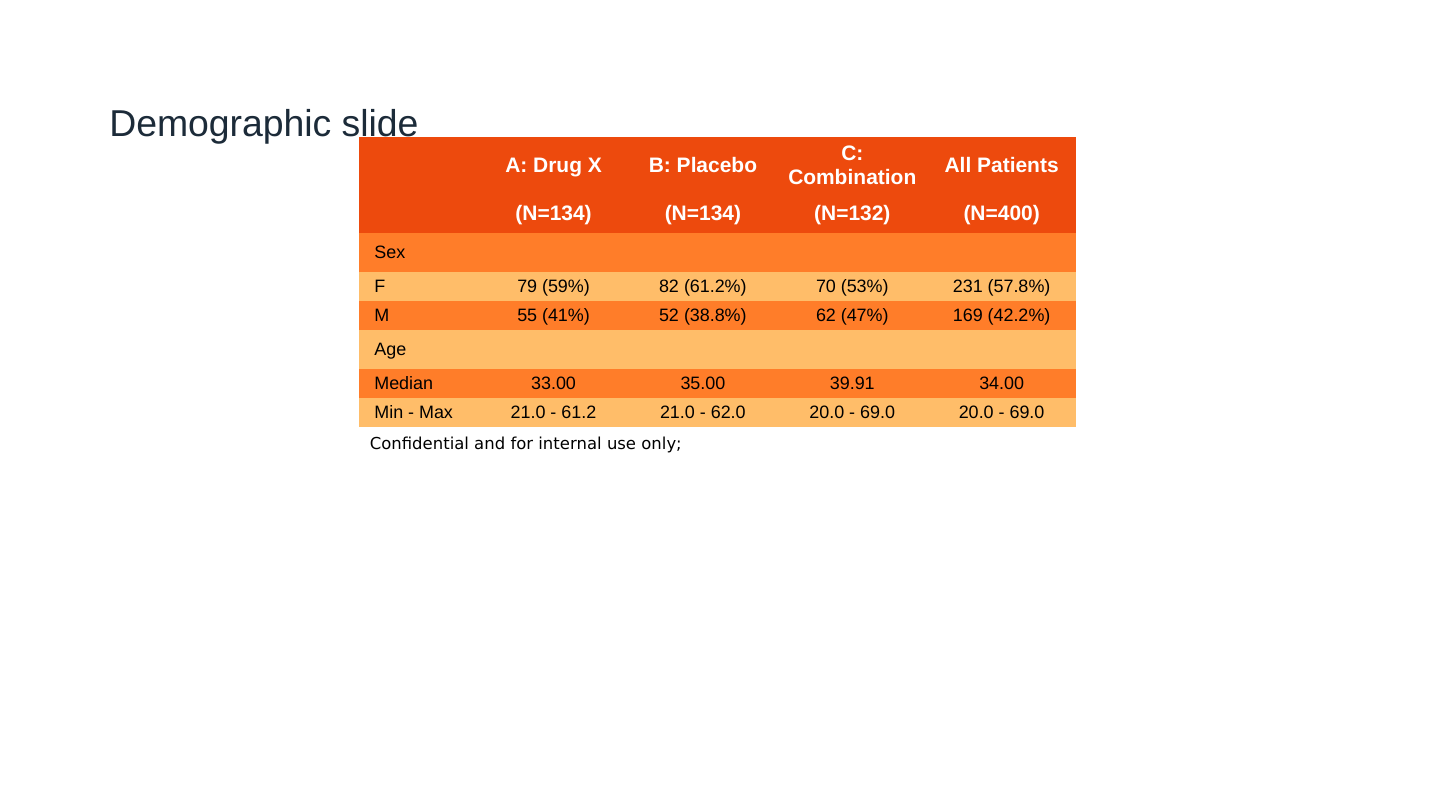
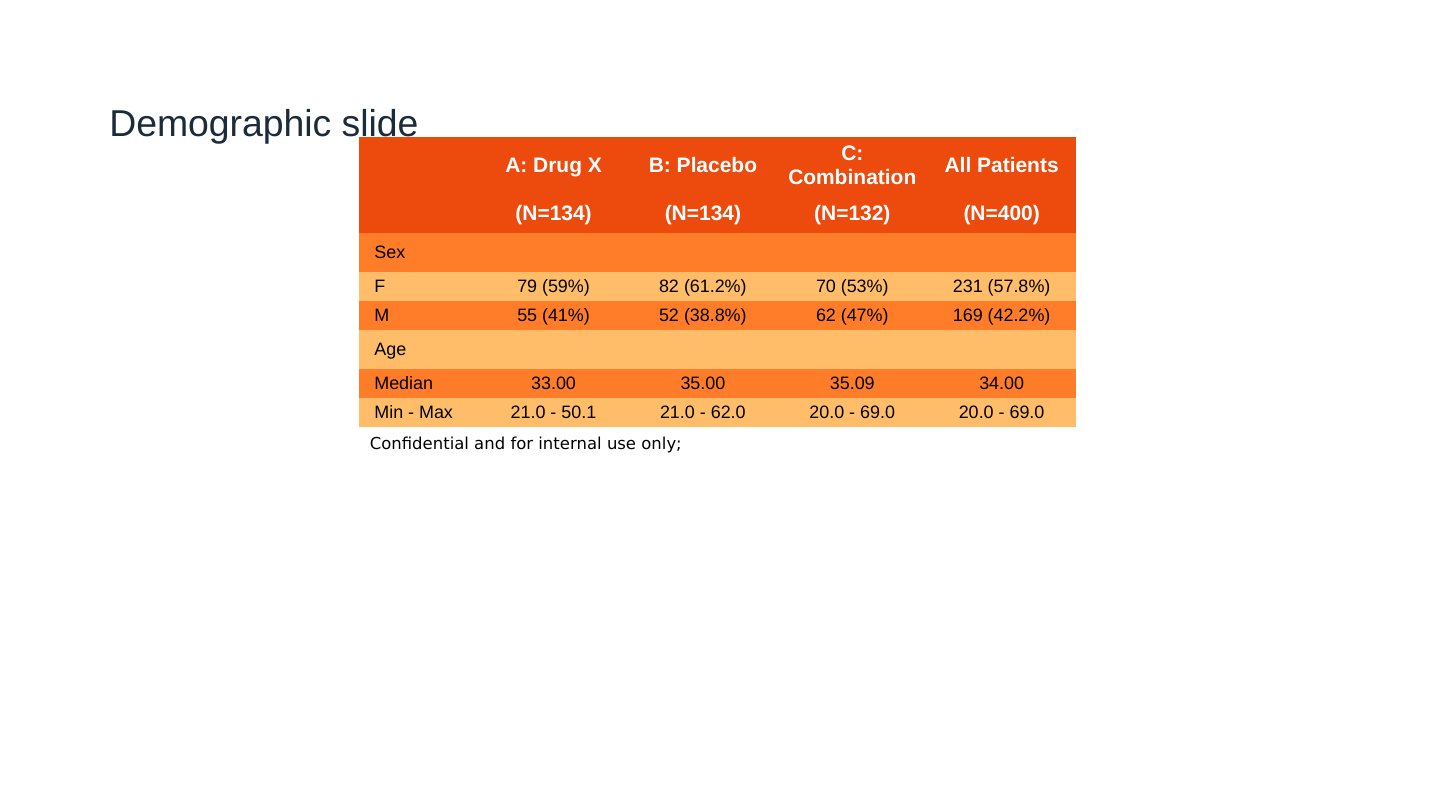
39.91: 39.91 -> 35.09 (852, 384)
61.2: 61.2 -> 50.1 (579, 413)
